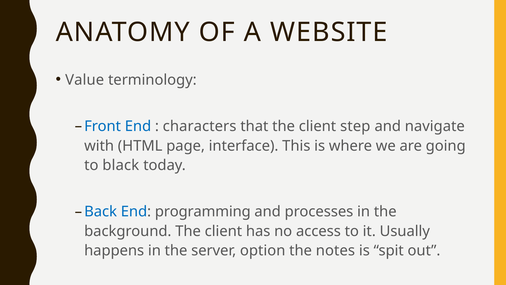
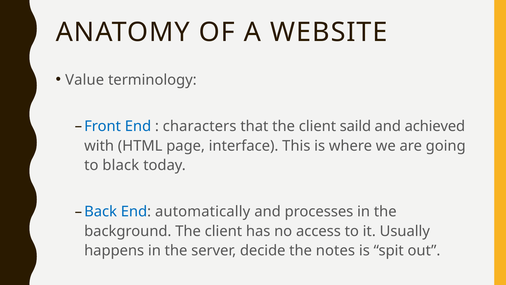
step: step -> saild (355, 126)
navigate: navigate -> achieved (435, 126)
programming: programming -> automatically (203, 211)
option: option -> decide (263, 250)
